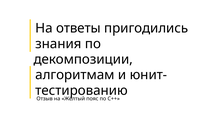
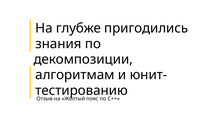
ответы: ответы -> глубже (78, 28)
